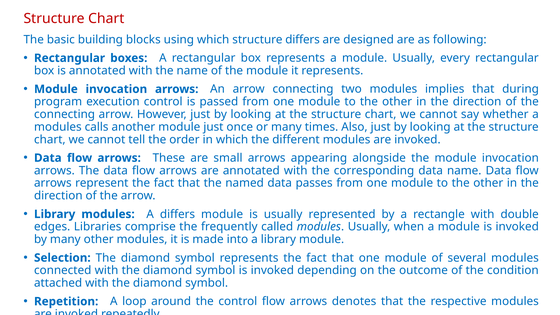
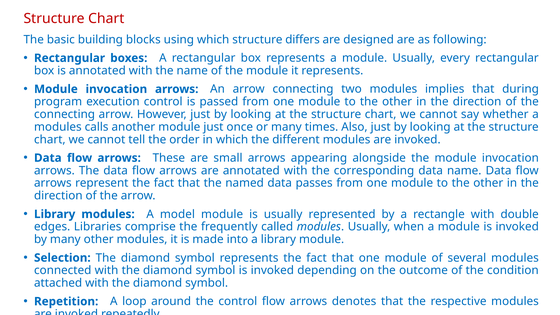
A differs: differs -> model (177, 214)
